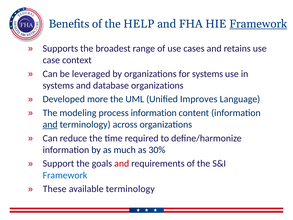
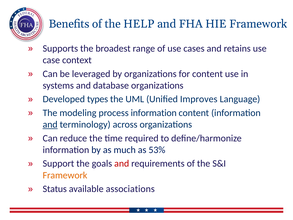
Framework underline: present -> none (258, 24)
for systems: systems -> content (208, 74)
more: more -> types (98, 99)
30%: 30% -> 53% (157, 150)
Framework colour: blue -> orange (65, 175)
These: These -> Status (55, 189)
available terminology: terminology -> associations (130, 189)
